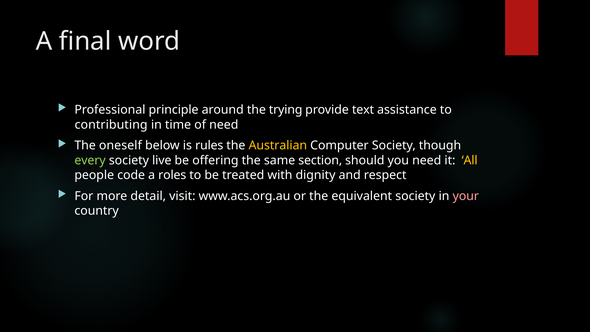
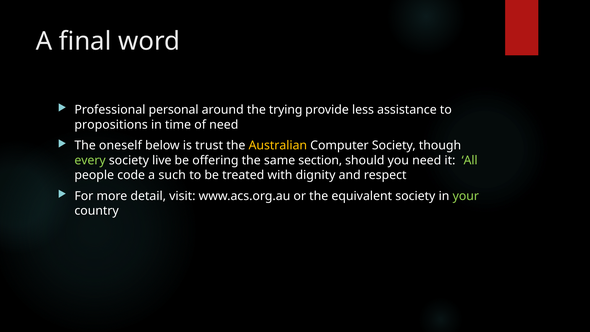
principle: principle -> personal (174, 110)
text: text -> less (363, 110)
contributing: contributing -> propositions (111, 125)
rules: rules -> trust (209, 146)
All colour: yellow -> light green (470, 160)
roles: roles -> such (172, 175)
your colour: pink -> light green (466, 196)
